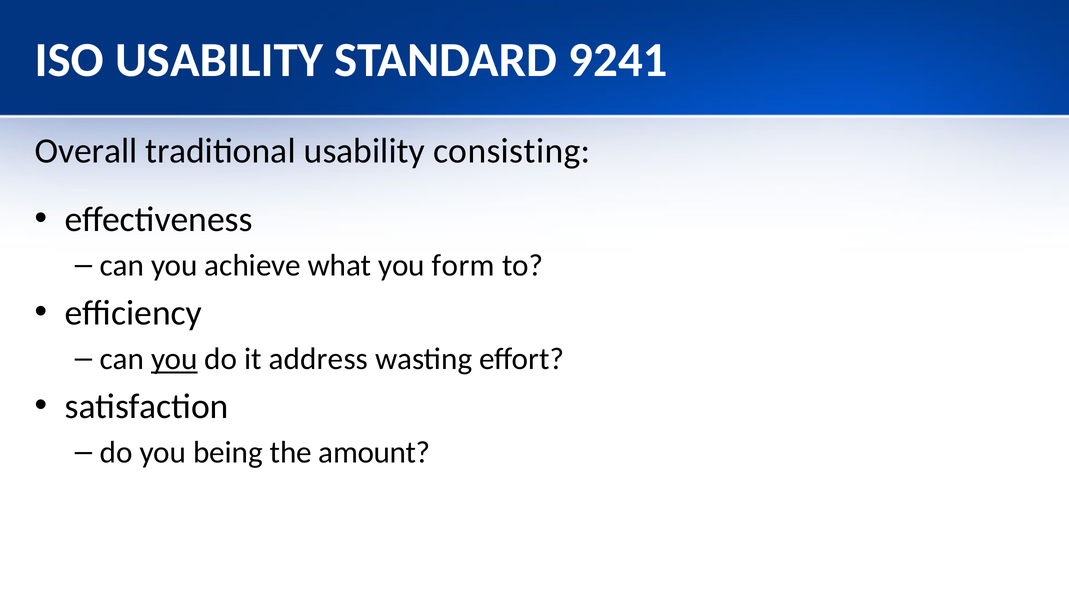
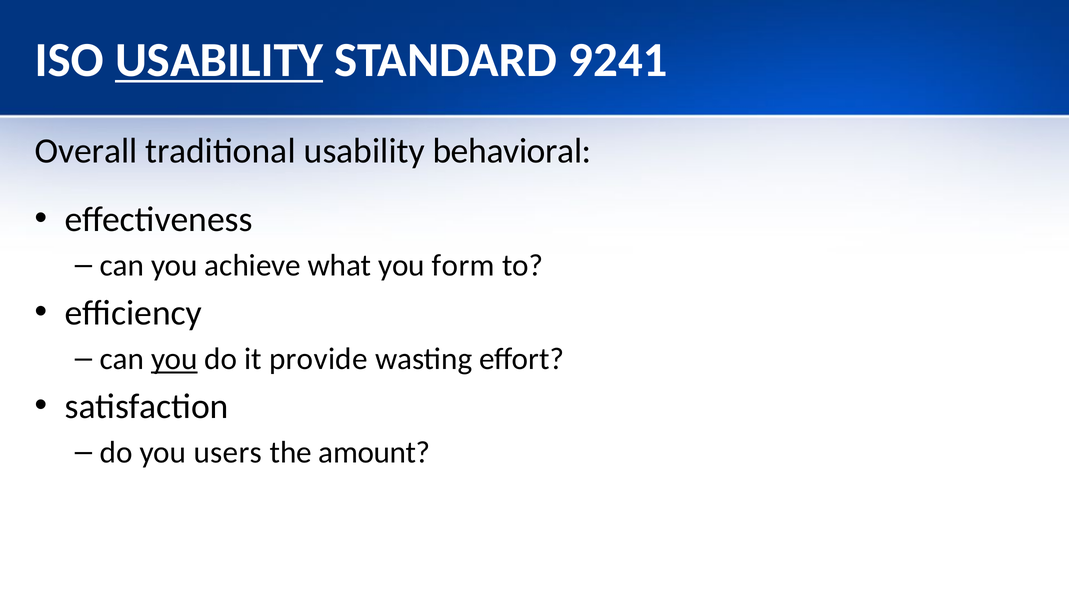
USABILITY underline: none -> present (219, 60)
consisting: consisting -> behavioral (512, 151)
address: address -> provide (318, 359)
being: being -> users (228, 453)
